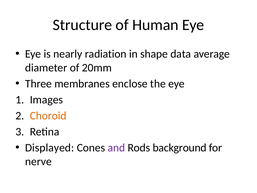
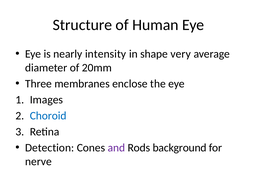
radiation: radiation -> intensity (106, 54)
data: data -> very (181, 54)
Choroid colour: orange -> blue (48, 116)
Displayed: Displayed -> Detection (50, 148)
